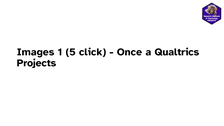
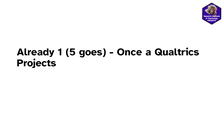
Images: Images -> Already (36, 52)
click: click -> goes (93, 52)
